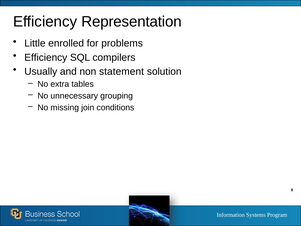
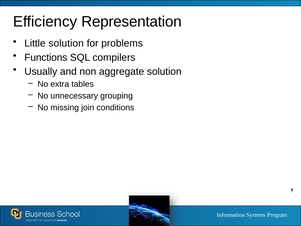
Little enrolled: enrolled -> solution (66, 43)
Efficiency: Efficiency -> Functions (46, 57)
statement: statement -> aggregate (122, 71)
